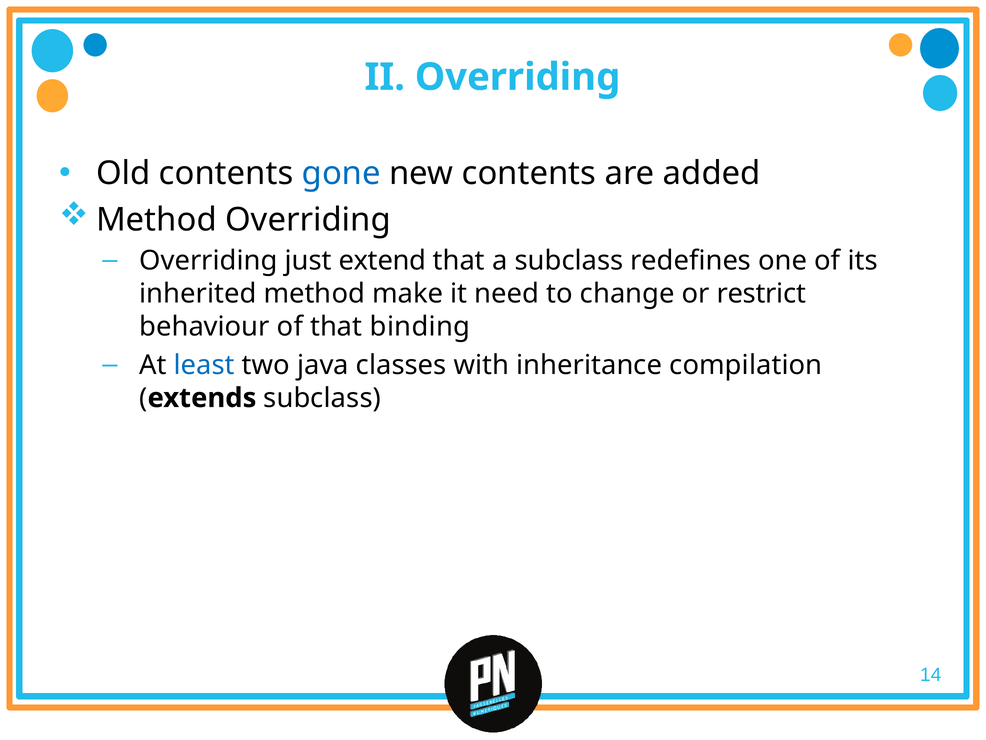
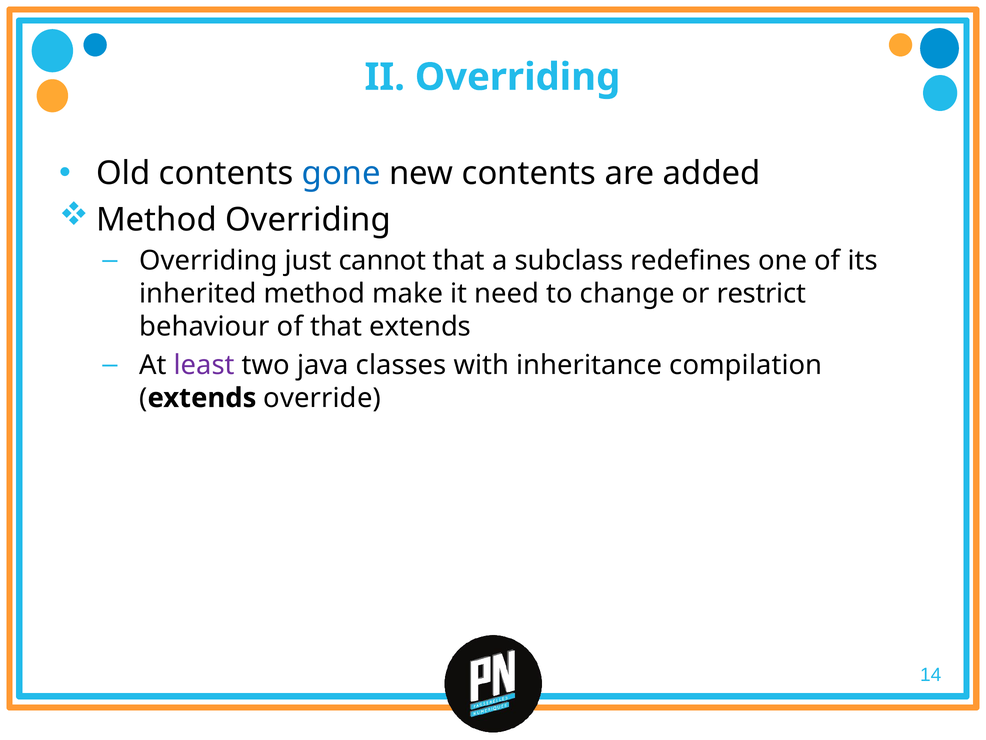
extend: extend -> cannot (382, 261)
that binding: binding -> extends (420, 327)
least colour: blue -> purple (204, 365)
extends subclass: subclass -> override (322, 398)
